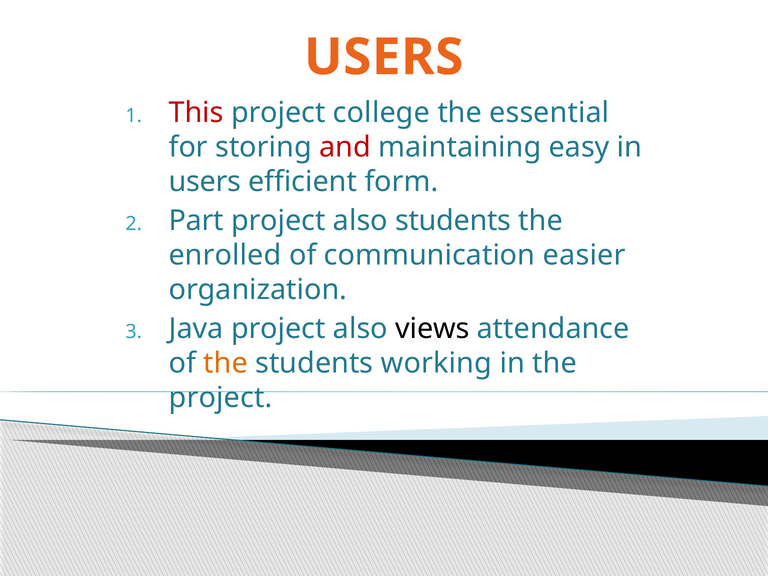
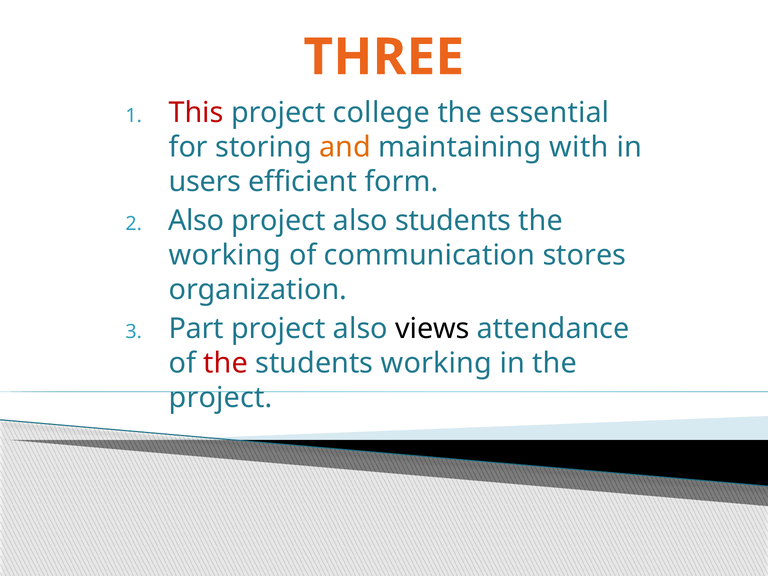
USERS: USERS -> THREE (384, 57)
and colour: red -> orange (345, 147)
easy: easy -> with (579, 147)
Part: Part -> Also (196, 221)
enrolled: enrolled -> working (225, 255)
easier: easier -> stores (584, 255)
Java: Java -> Part (196, 329)
the colour: orange -> red (226, 363)
